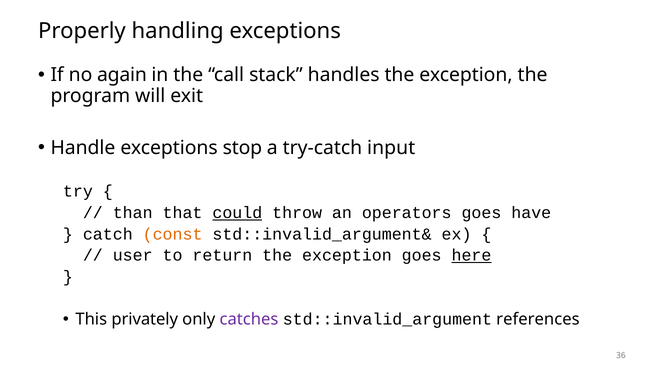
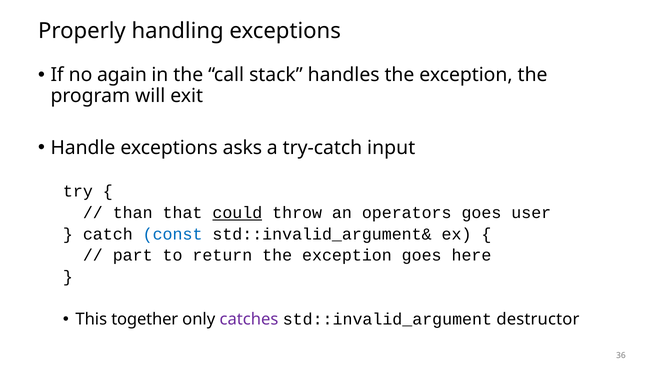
stop: stop -> asks (242, 148)
have: have -> user (531, 213)
const colour: orange -> blue (173, 234)
user: user -> part (133, 256)
here underline: present -> none (471, 256)
privately: privately -> together (145, 320)
references: references -> destructor (538, 320)
